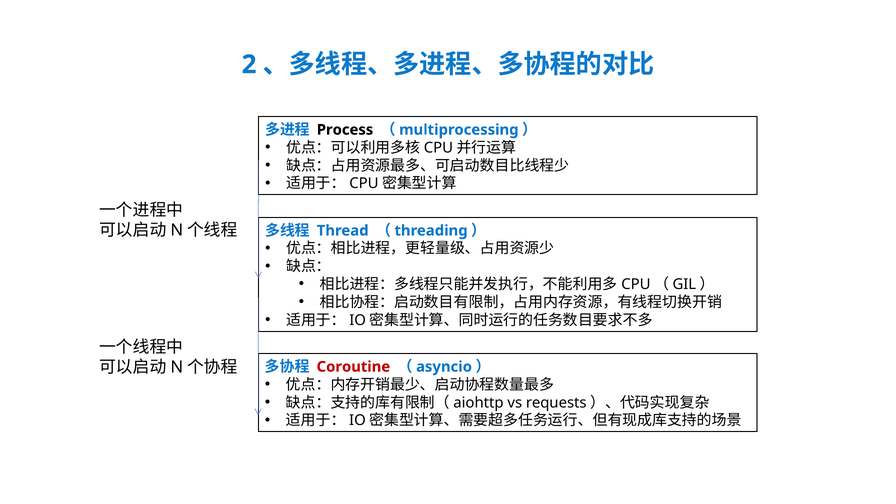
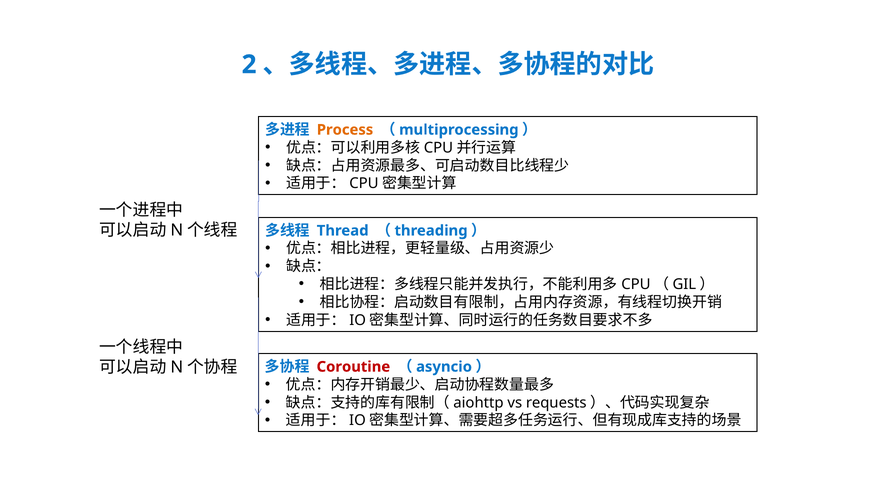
Process colour: black -> orange (345, 130)
